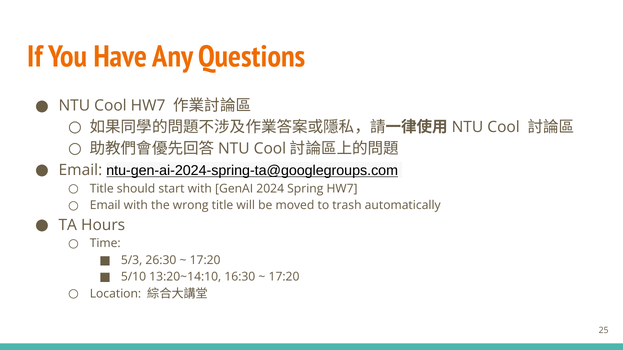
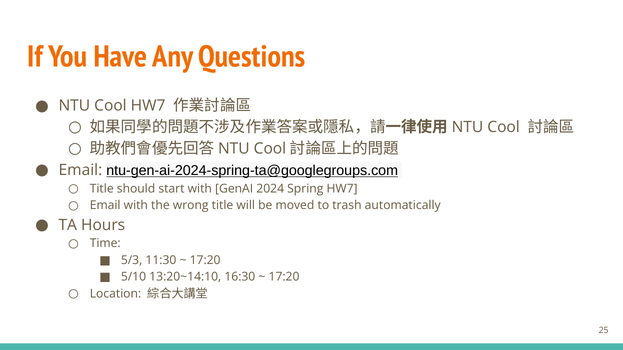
26:30: 26:30 -> 11:30 (161, 261)
